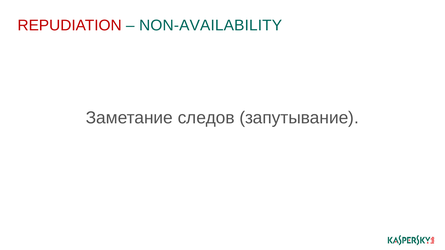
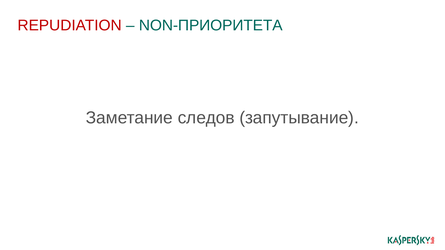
NON-AVAILABILITY: NON-AVAILABILITY -> NON-ПРИОРИТЕТА (211, 25)
